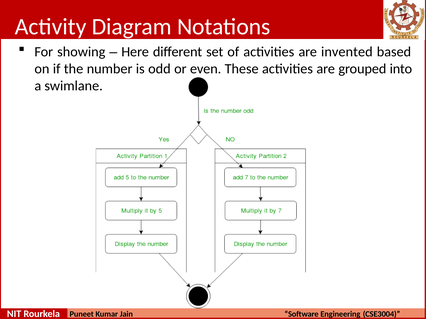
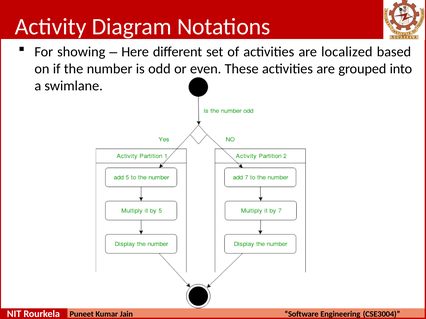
invented: invented -> localized (347, 52)
